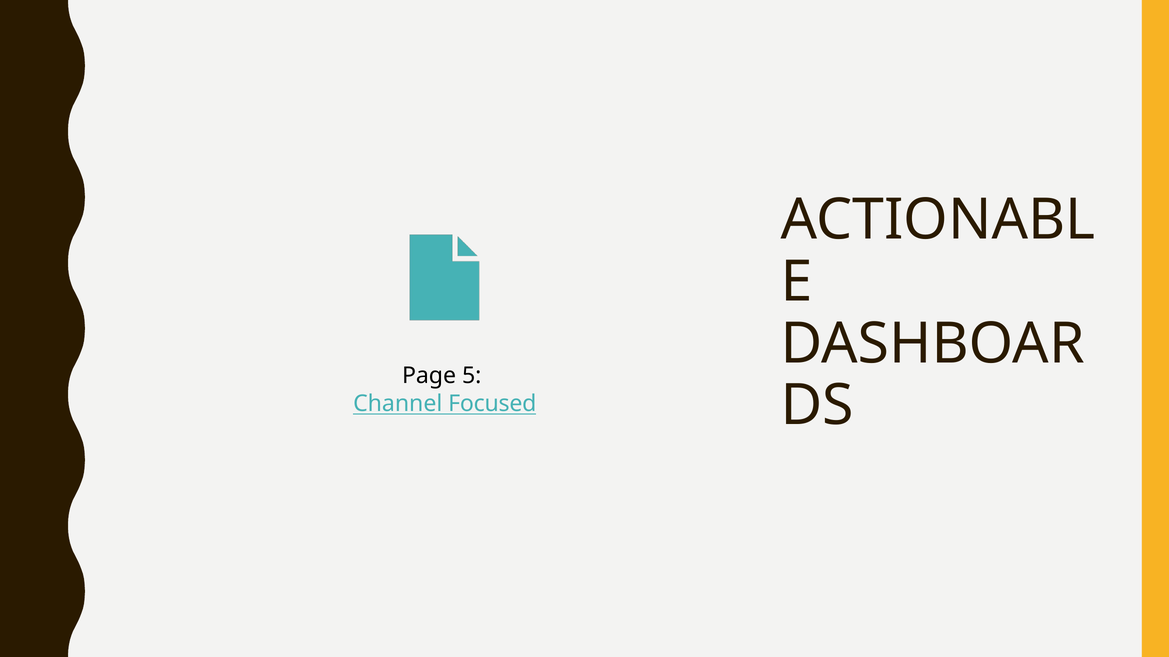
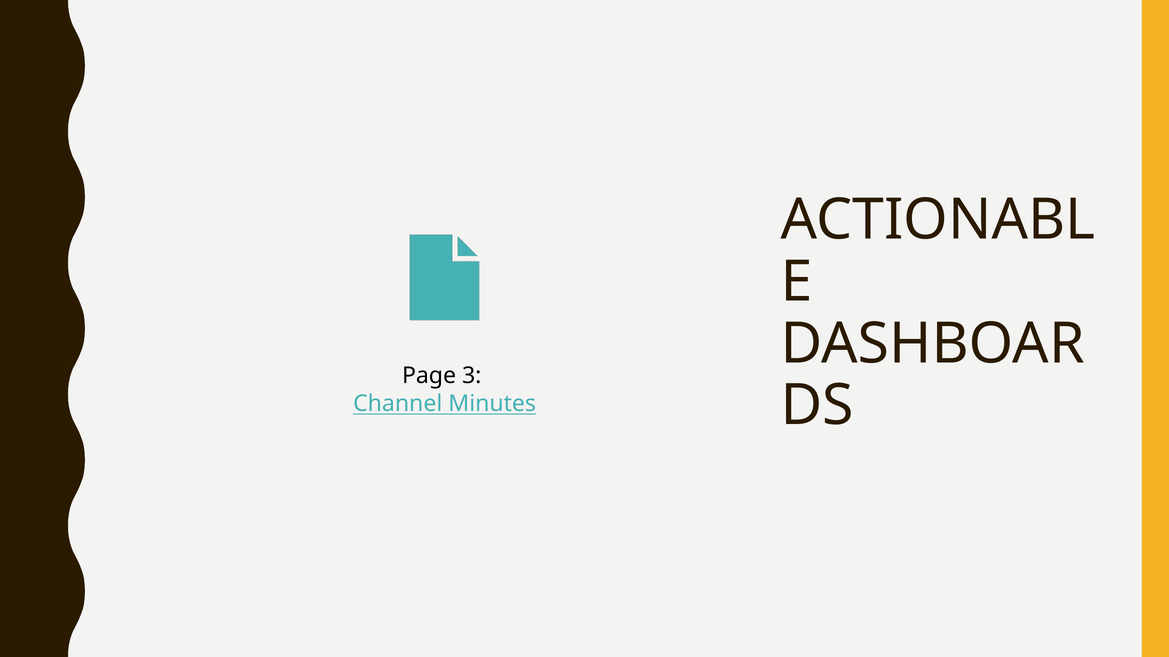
5: 5 -> 3 (472, 376)
Focused: Focused -> Minutes (492, 404)
